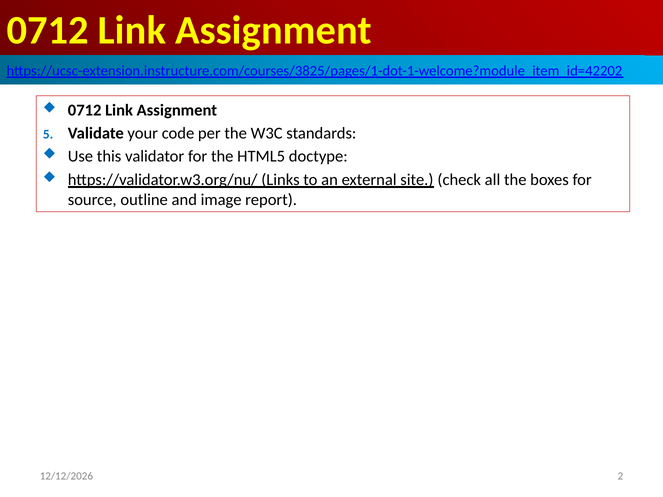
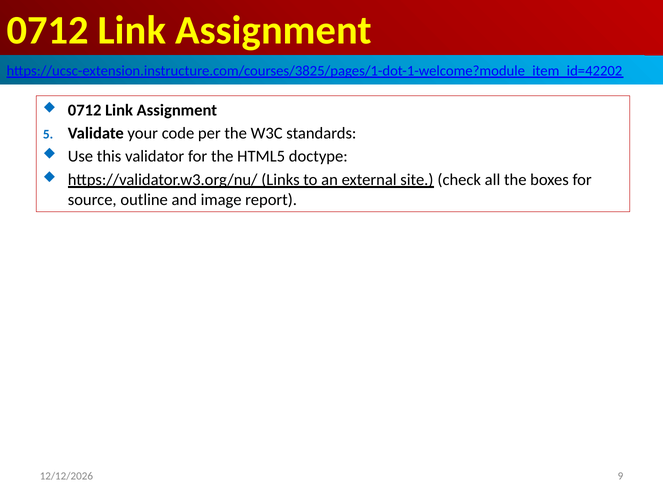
2: 2 -> 9 (620, 476)
